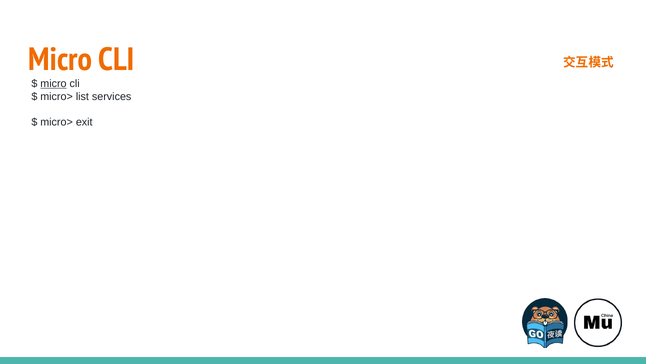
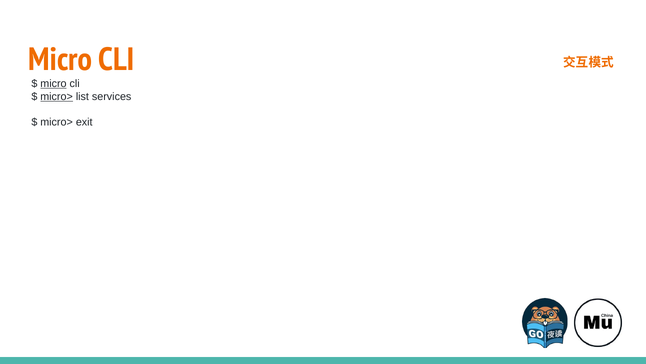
micro> underline: none -> present (57, 96)
